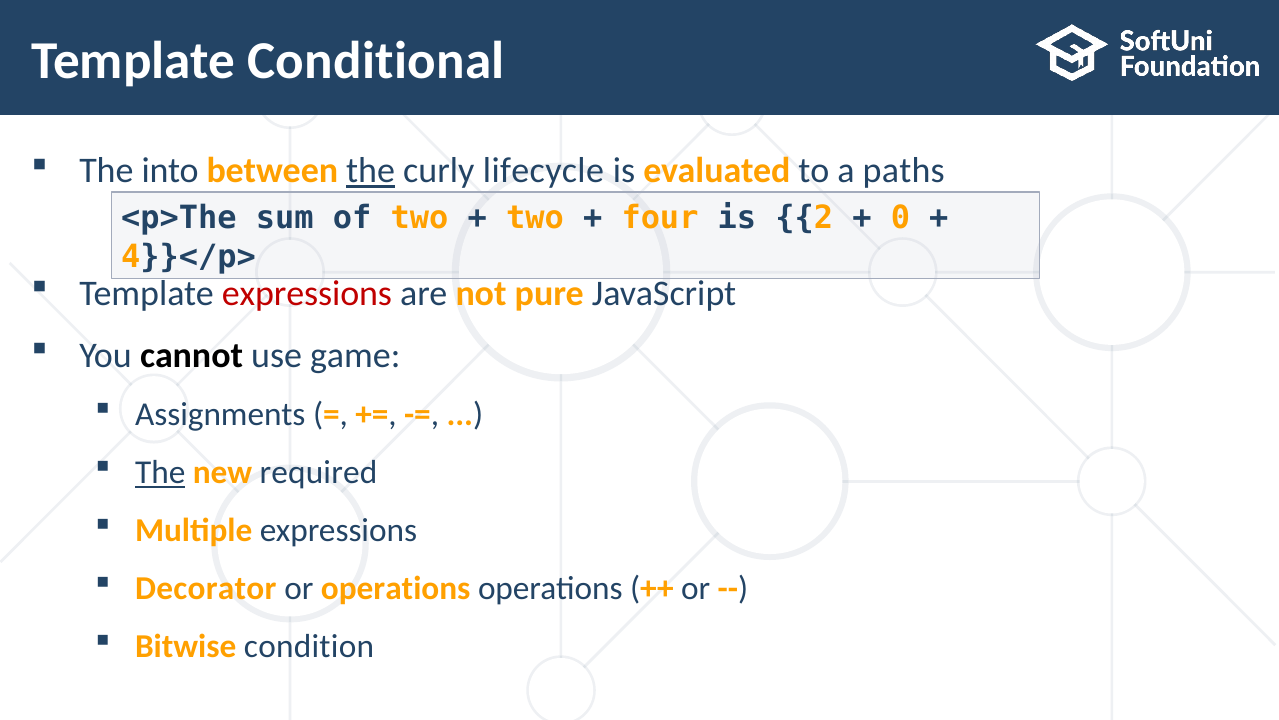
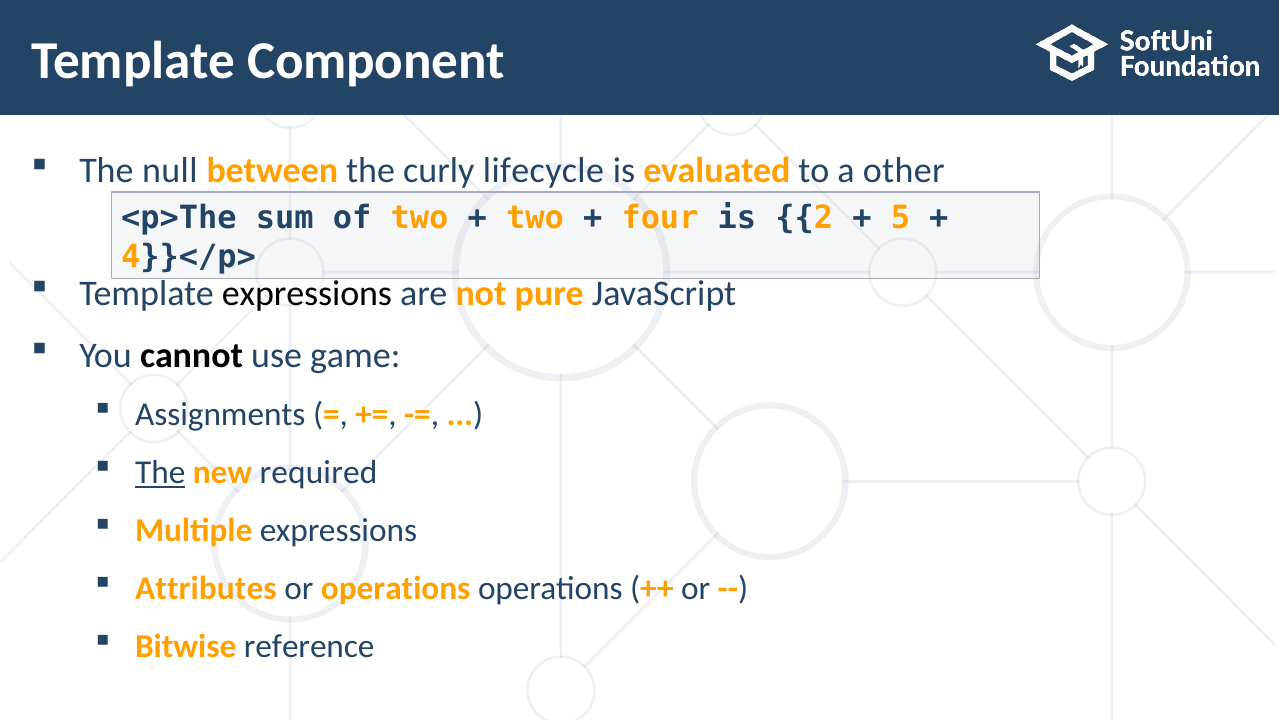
Conditional: Conditional -> Component (376, 61)
into: into -> null (170, 171)
the underline: present -> none (371, 171)
paths: paths -> other (904, 171)
0: 0 -> 5 (900, 218)
expressions colour: red -> black (307, 294)
Decorator: Decorator -> Attributes (206, 588)
condition: condition -> reference (309, 646)
